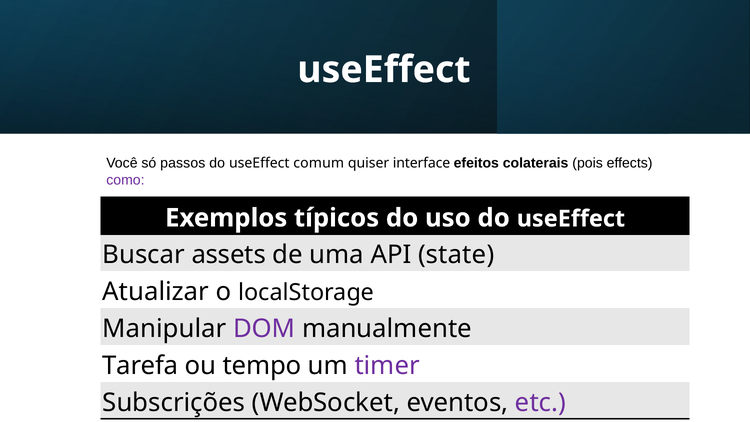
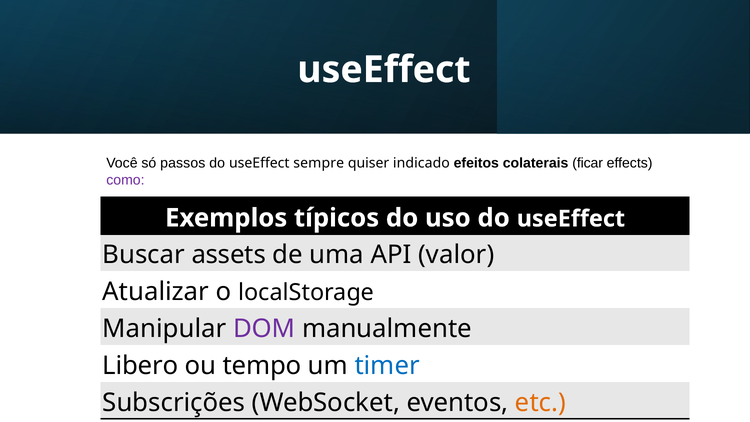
comum: comum -> sempre (319, 163)
interface: interface -> indicado (421, 163)
pois: pois -> ficar (588, 163)
state: state -> valor (456, 255)
Tarefa: Tarefa -> Libero (140, 366)
timer colour: purple -> blue (387, 366)
etc colour: purple -> orange (540, 403)
